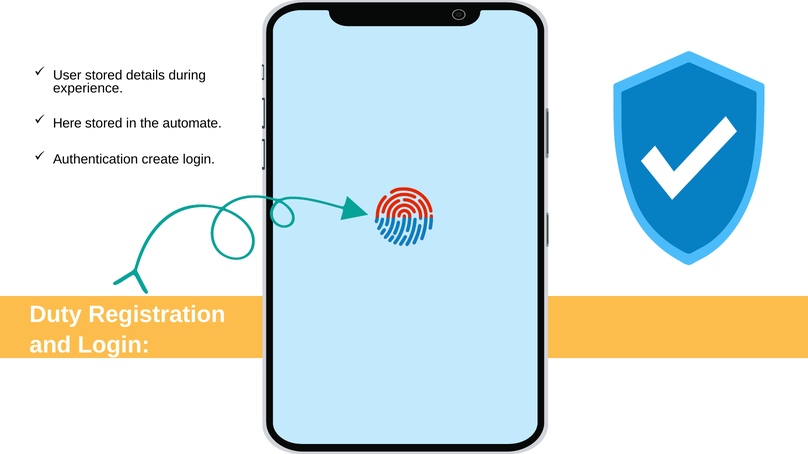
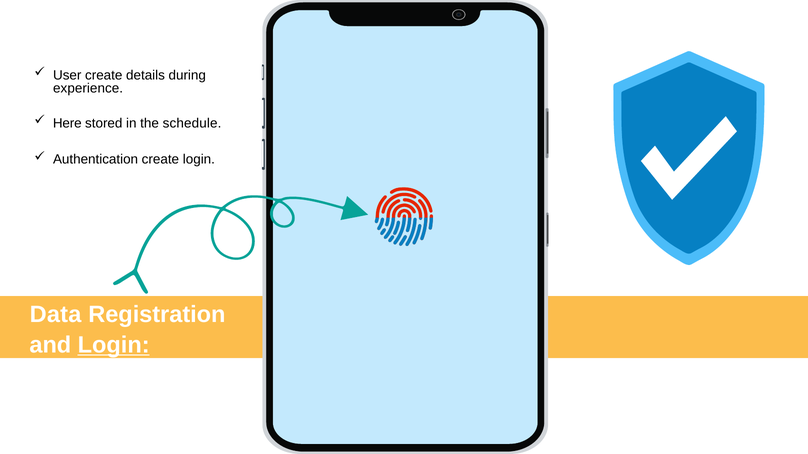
User stored: stored -> create (104, 75)
automate: automate -> schedule (192, 123)
Duty: Duty -> Data (56, 315)
Login underline: none -> present (114, 345)
